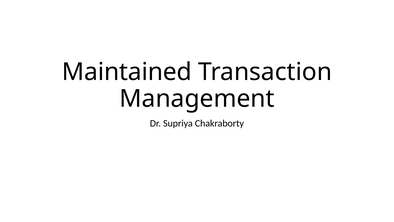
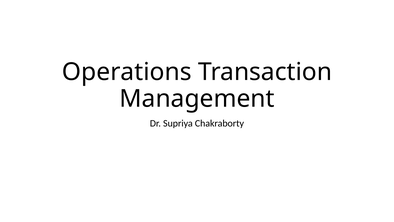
Maintained: Maintained -> Operations (127, 72)
